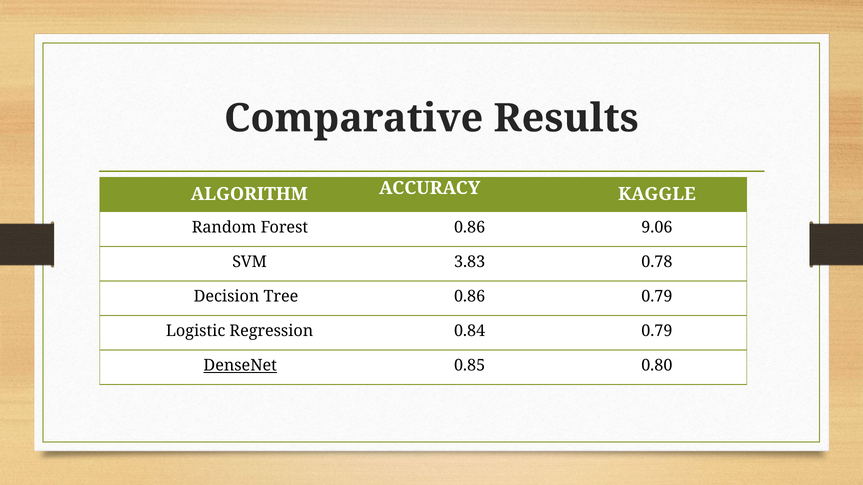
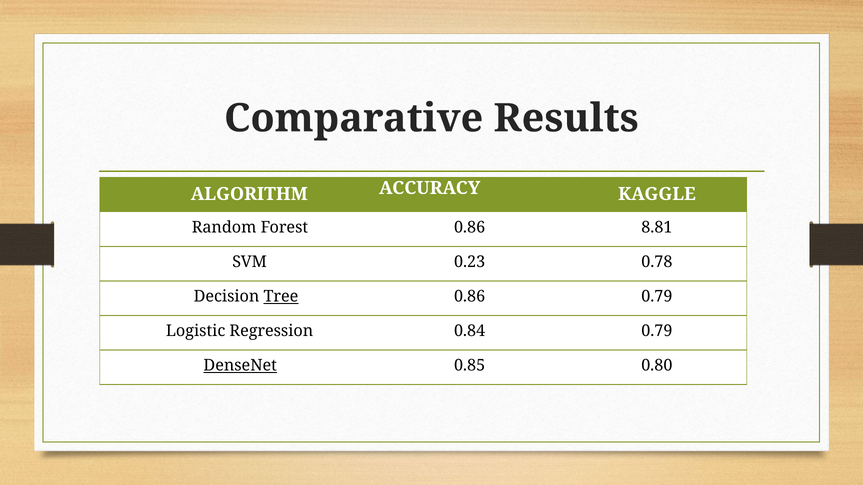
9.06: 9.06 -> 8.81 (657, 228)
3.83: 3.83 -> 0.23 (470, 262)
Tree underline: none -> present (281, 297)
